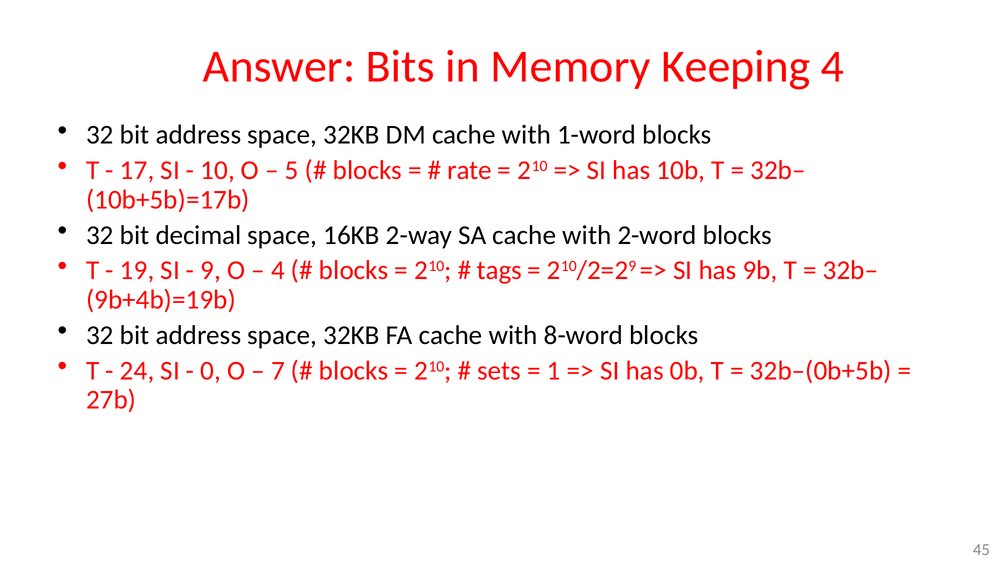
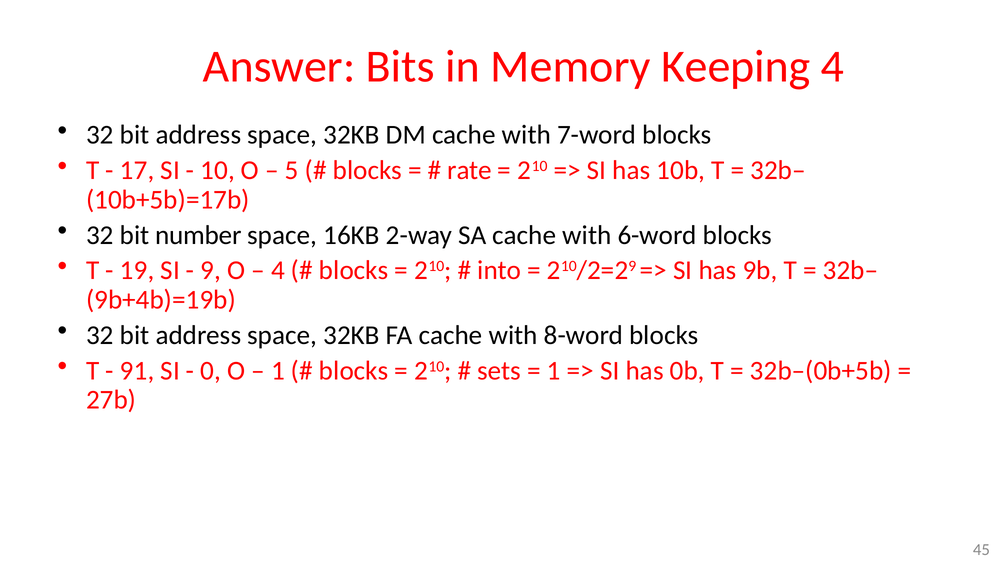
1-word: 1-word -> 7-word (597, 135)
decimal: decimal -> number (199, 235)
2-word: 2-word -> 6-word (657, 235)
tags: tags -> into (499, 271)
24: 24 -> 91 (137, 371)
7: 7 -> 1 (278, 371)
